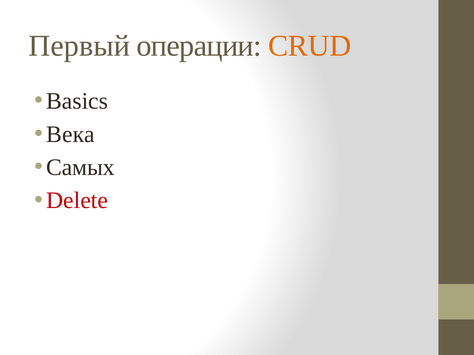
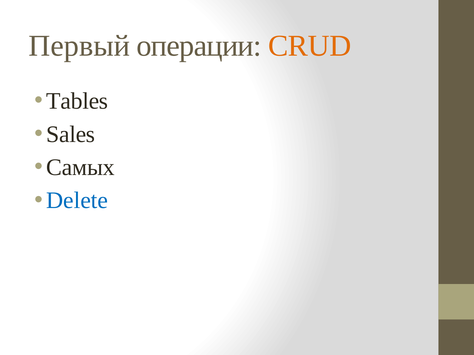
Basics: Basics -> Tables (77, 101)
Века: Века -> Sales (71, 134)
Delete colour: red -> blue (77, 201)
